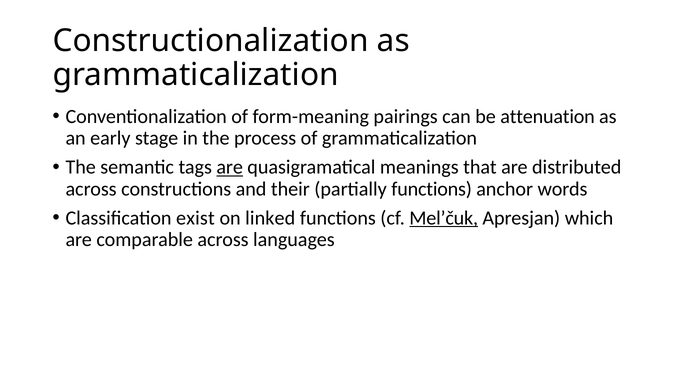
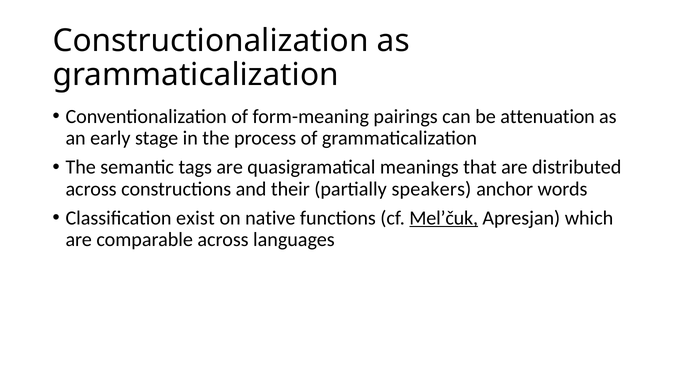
are underline: present -> none (230, 167)
partially functions: functions -> speakers (431, 189)
linked: linked -> native (270, 218)
